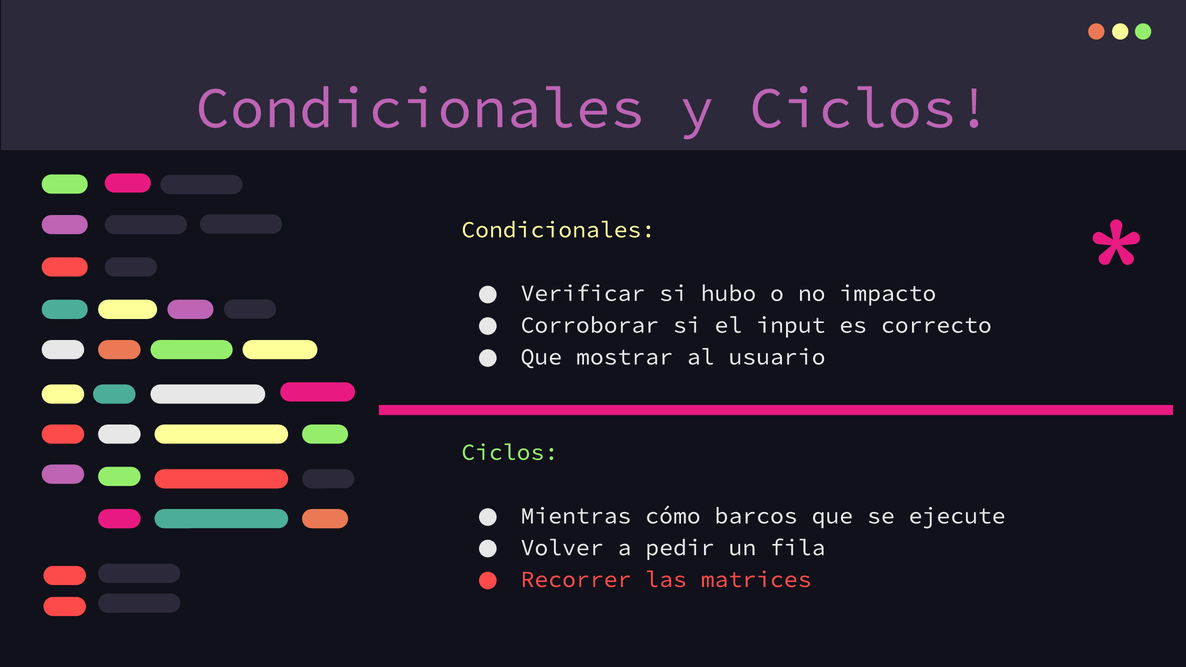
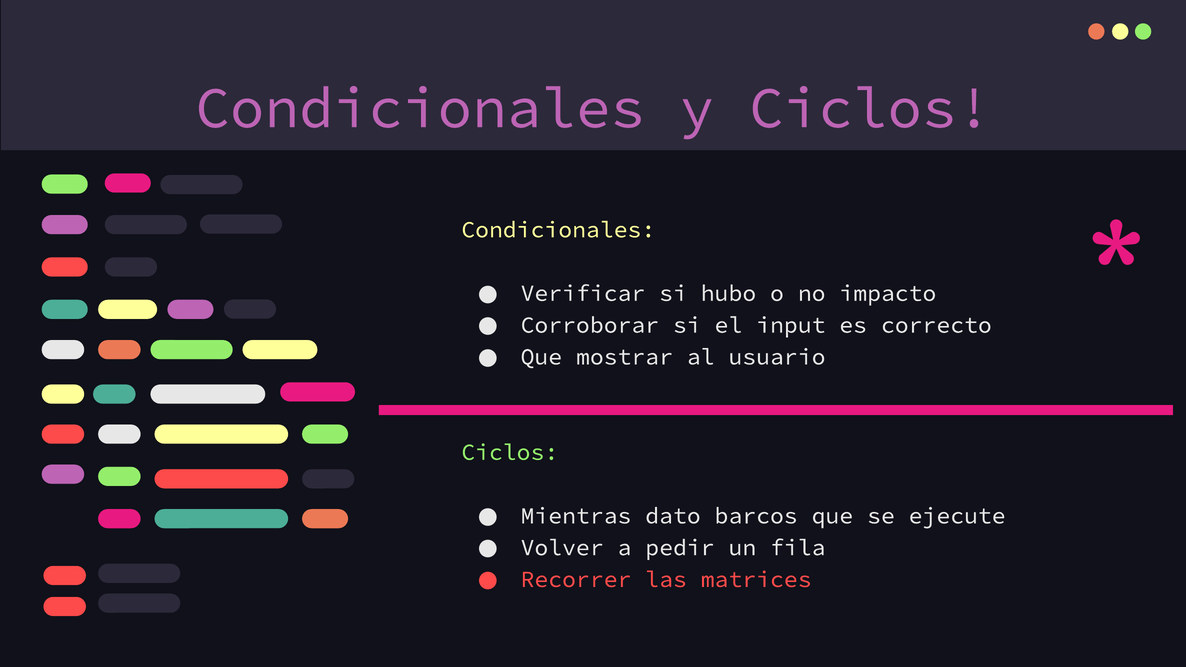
cómo: cómo -> dato (673, 516)
